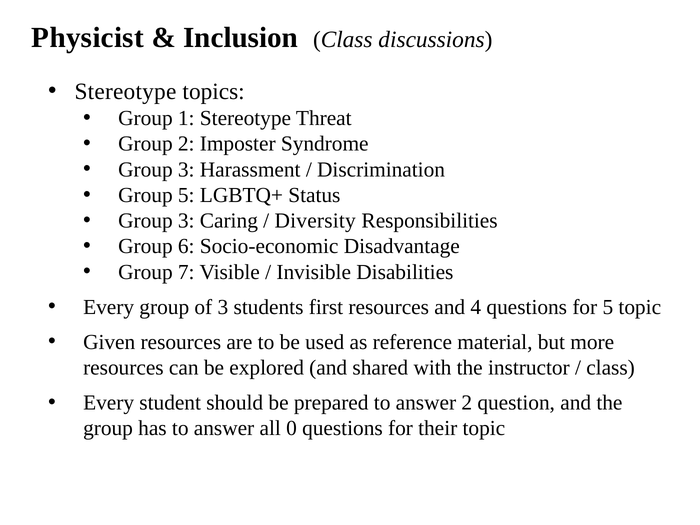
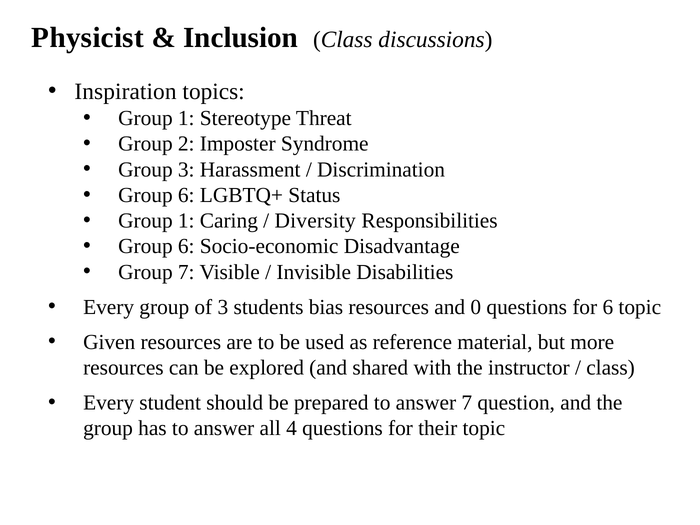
Stereotype: Stereotype -> Inspiration (126, 91)
5: 5 -> 6 (186, 195)
3: 3 -> 1 (186, 221)
first: first -> bias (326, 307)
4: 4 -> 0 (476, 307)
for 5: 5 -> 6 (608, 307)
answer 2: 2 -> 7 (467, 403)
0: 0 -> 4 (292, 428)
